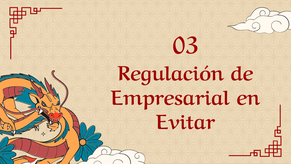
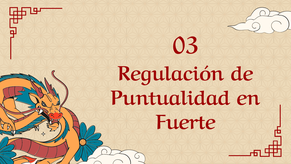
Empresarial: Empresarial -> Puntualidad (170, 98)
Evitar: Evitar -> Fuerte (186, 122)
